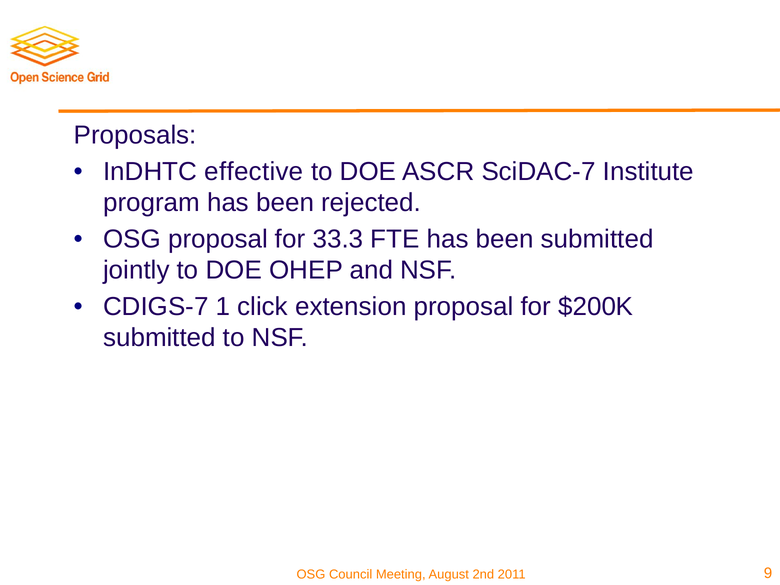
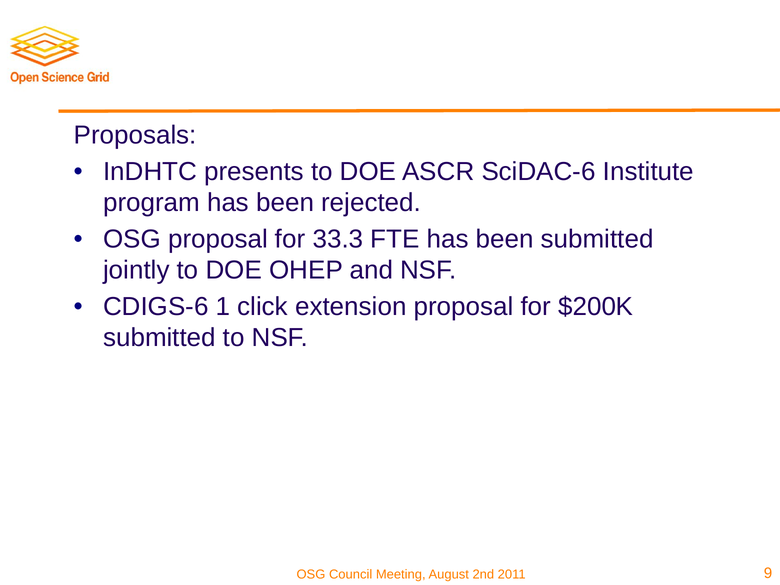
effective: effective -> presents (254, 171)
SciDAC-7: SciDAC-7 -> SciDAC-6 (539, 171)
CDIGS-7: CDIGS-7 -> CDIGS-6 (156, 307)
